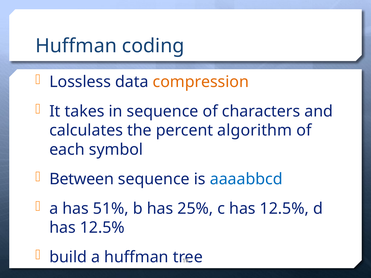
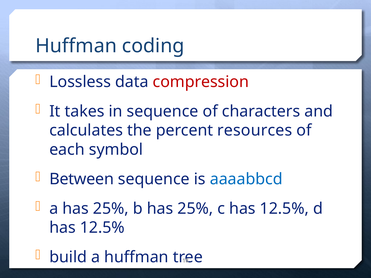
compression colour: orange -> red (201, 82)
algorithm: algorithm -> resources (255, 131)
a has 51%: 51% -> 25% (111, 209)
